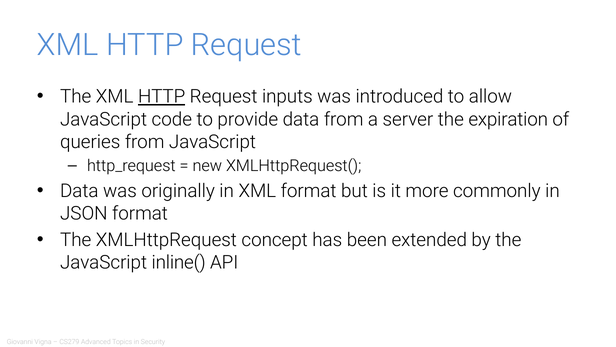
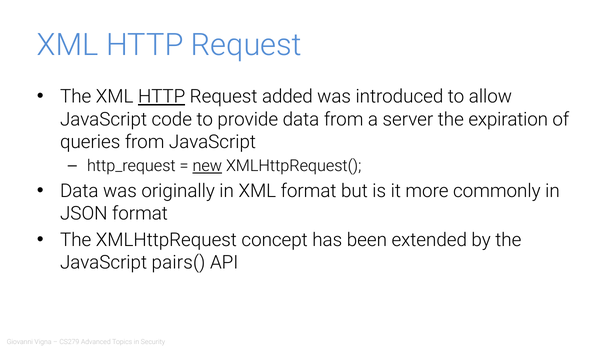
inputs: inputs -> added (287, 97)
new underline: none -> present (207, 166)
inline(: inline( -> pairs( (178, 262)
